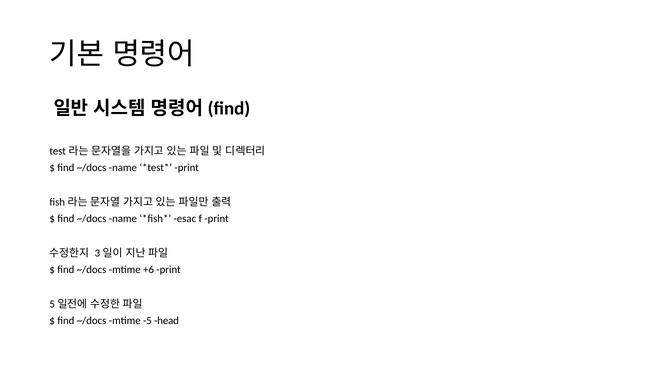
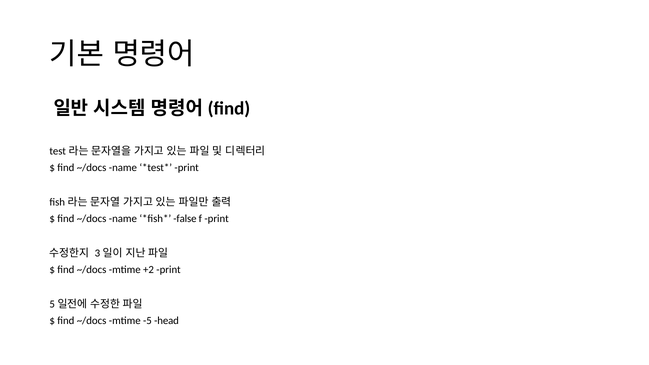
esac: esac -> false (185, 219)
+6: +6 -> +2 (148, 270)
